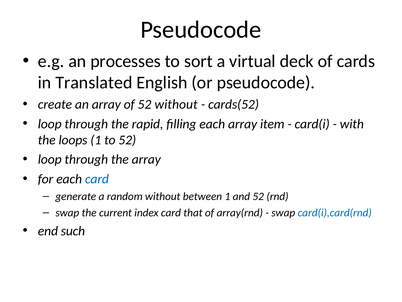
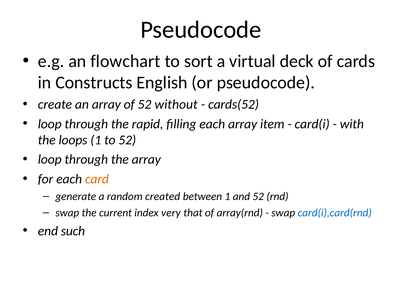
processes: processes -> flowchart (125, 61)
Translated: Translated -> Constructs (94, 83)
card colour: blue -> orange (97, 179)
random without: without -> created (163, 196)
index card: card -> very (171, 212)
